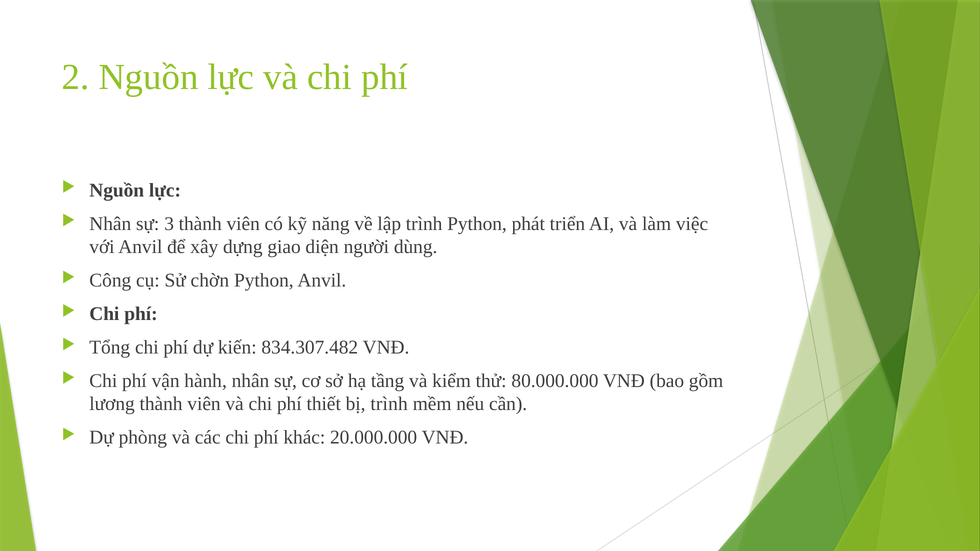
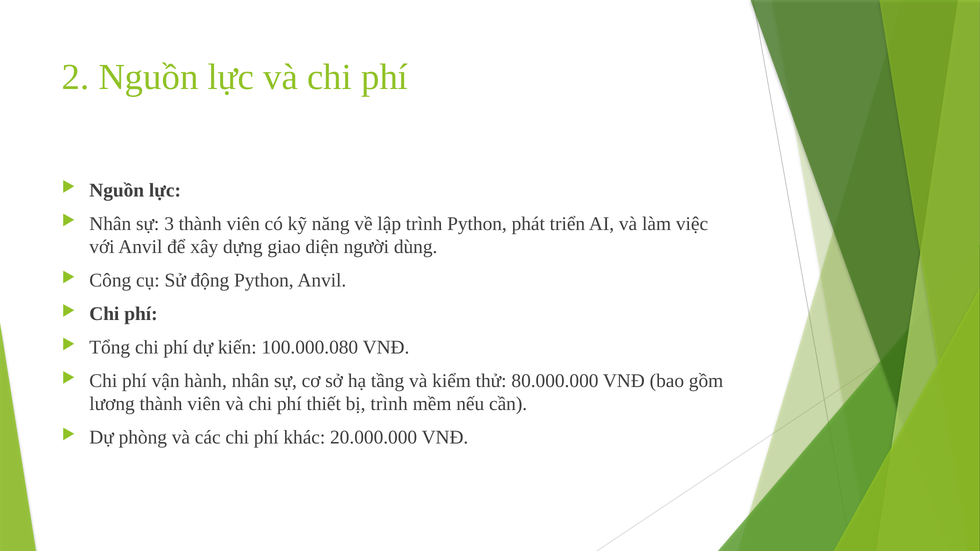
chờn: chờn -> động (210, 281)
834.307.482: 834.307.482 -> 100.000.080 (310, 348)
